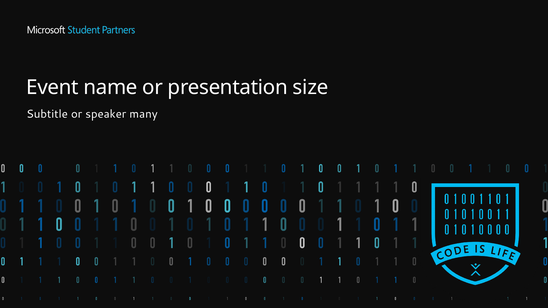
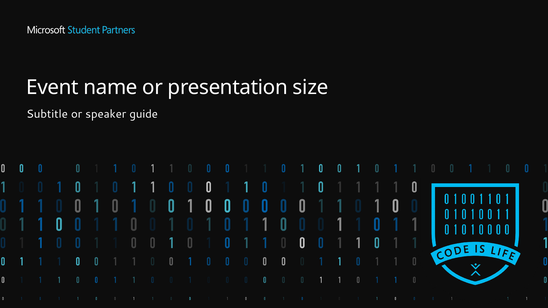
many: many -> guide (144, 114)
